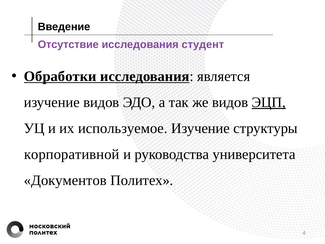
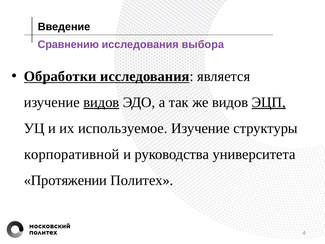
Отсутствие: Отсутствие -> Сравнению (68, 45)
студент: студент -> выбора (203, 45)
видов underline: none -> present (101, 102)
Документов: Документов -> Протяжении (65, 180)
